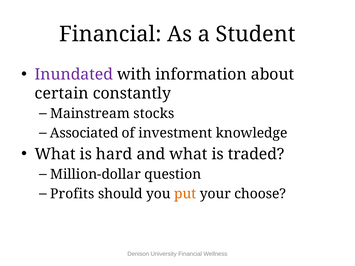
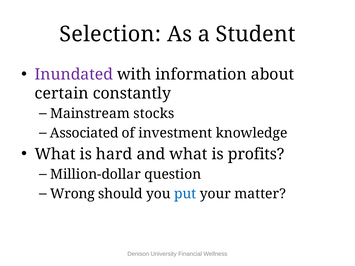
Financial: Financial -> Selection (110, 34)
traded: traded -> profits (256, 154)
Profits: Profits -> Wrong (72, 194)
put colour: orange -> blue (185, 194)
choose: choose -> matter (260, 194)
